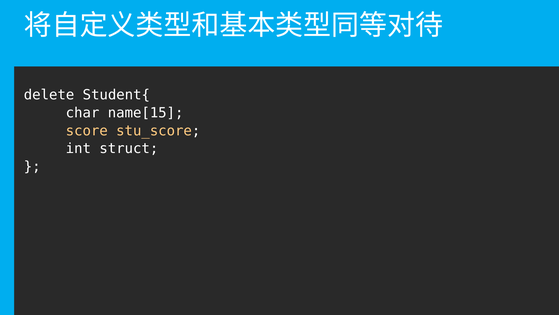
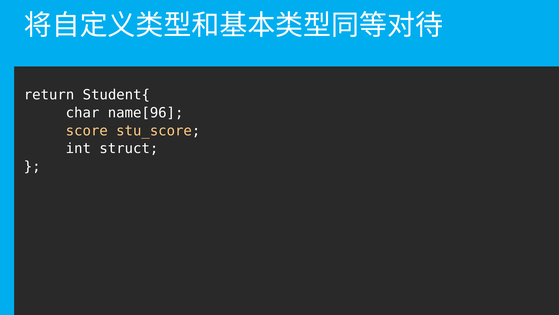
delete: delete -> return (49, 95)
name[15: name[15 -> name[96 (146, 113)
